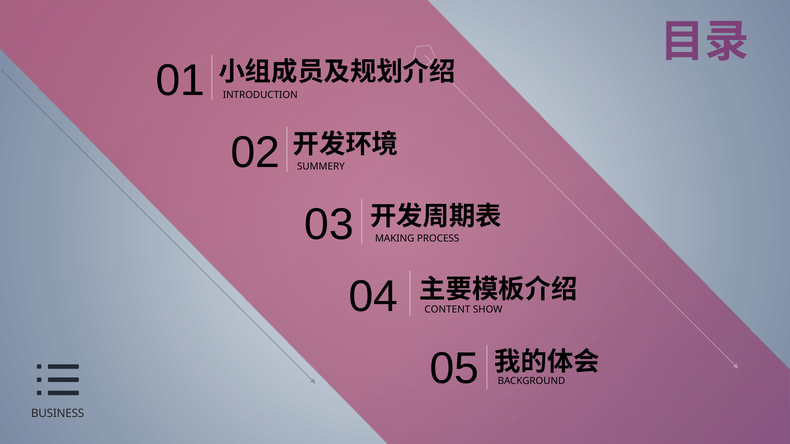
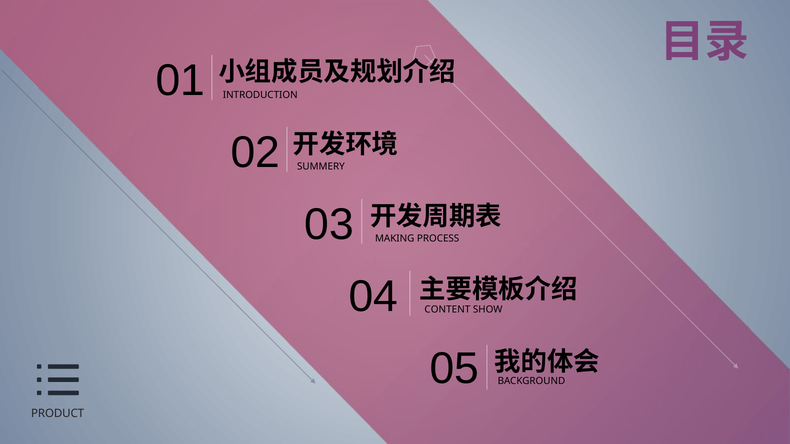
BUSINESS: BUSINESS -> PRODUCT (58, 414)
